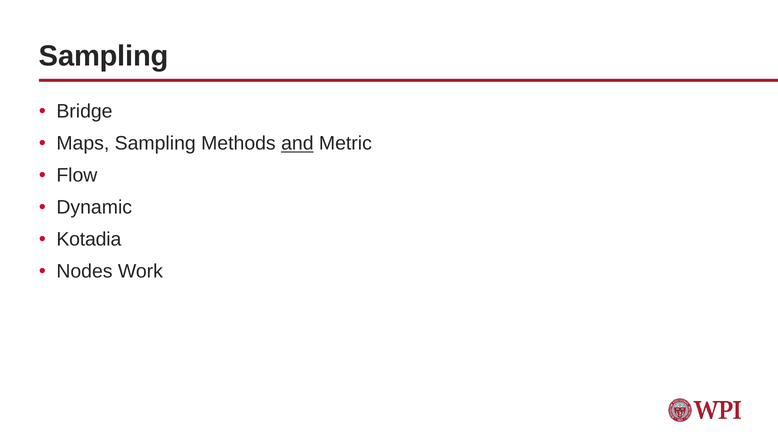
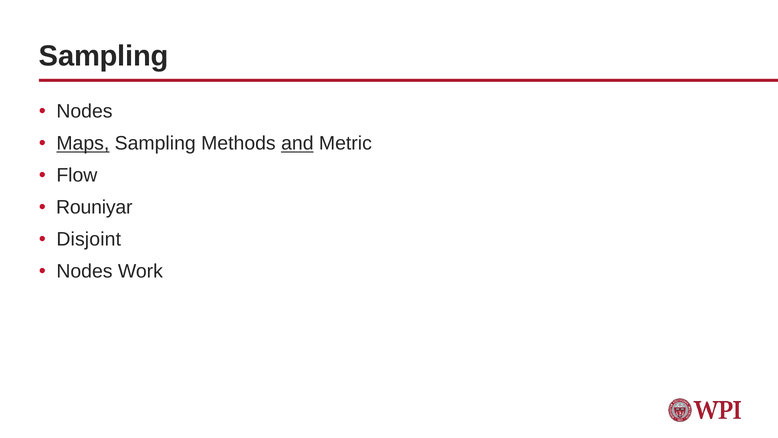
Bridge: Bridge -> Nodes (84, 111)
Maps underline: none -> present (83, 143)
Dynamic: Dynamic -> Rouniyar (94, 207)
Kotadia: Kotadia -> Disjoint (89, 239)
